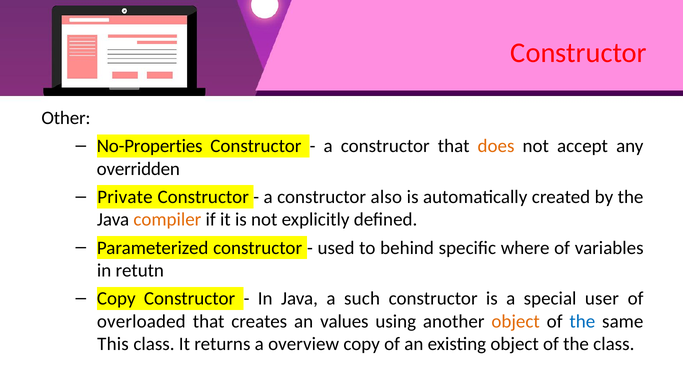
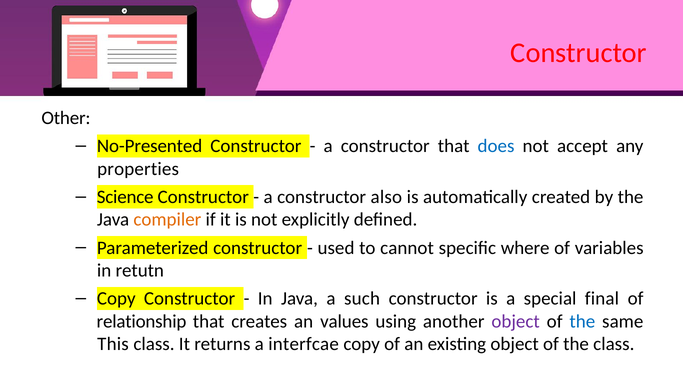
No-Properties: No-Properties -> No-Presented (150, 146)
does colour: orange -> blue (496, 146)
overridden: overridden -> properties (138, 169)
Private: Private -> Science (125, 197)
behind: behind -> cannot (407, 248)
user: user -> final (602, 299)
overloaded: overloaded -> relationship (142, 322)
object colour: orange -> purple (516, 322)
overview: overview -> interfcae (304, 344)
